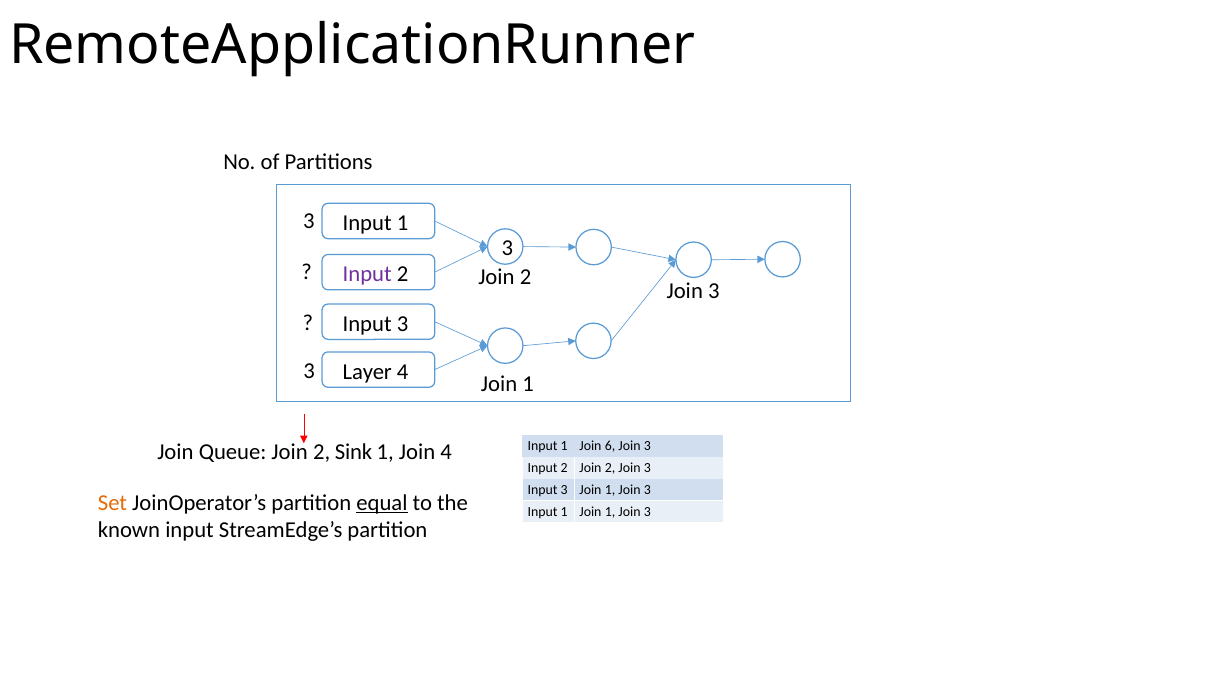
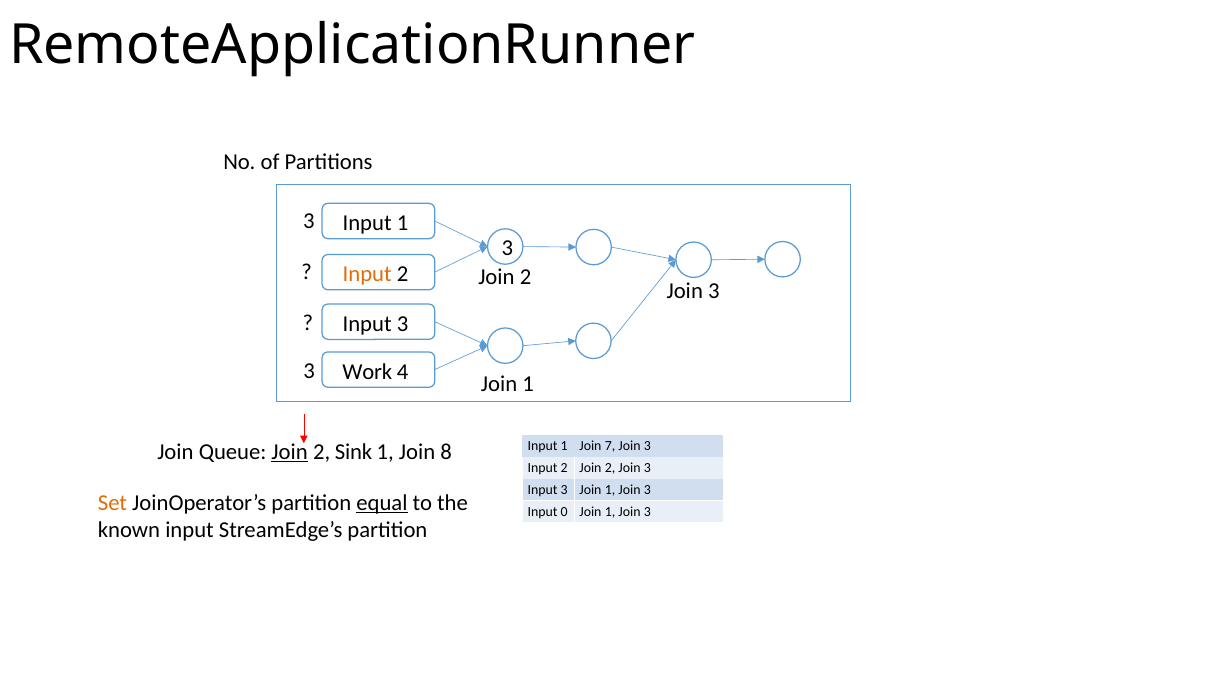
Input colour: purple -> orange (367, 274)
Layer: Layer -> Work (367, 372)
6: 6 -> 7 (610, 446)
Join underline: none -> present (290, 452)
Join 4: 4 -> 8 (446, 452)
1: 1 -> 0 (564, 512)
